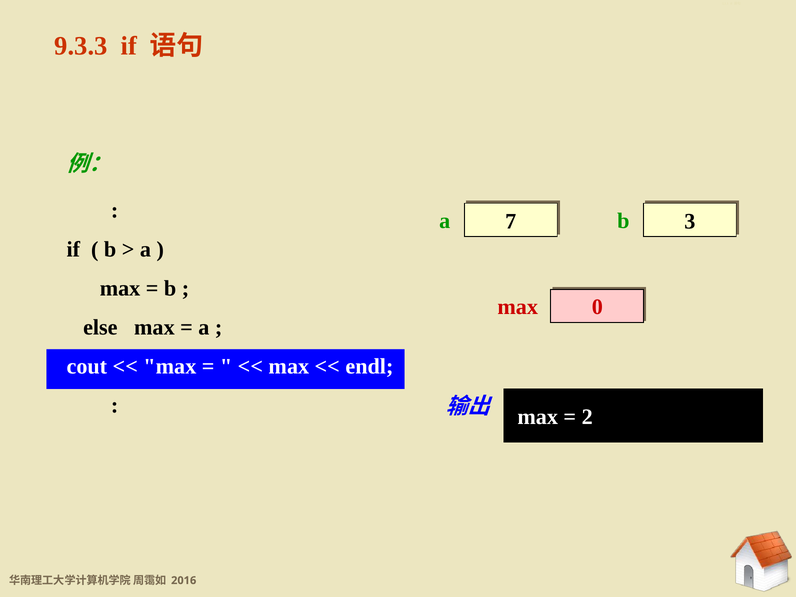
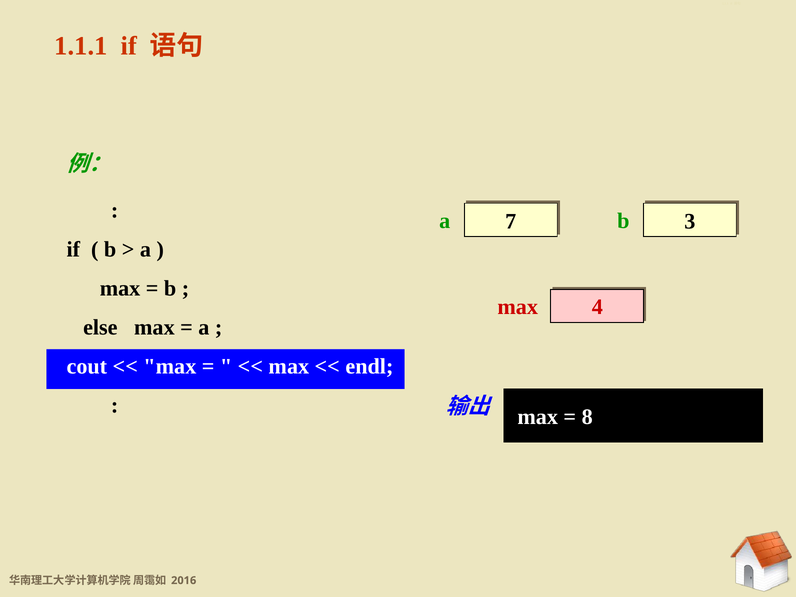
9.3.3: 9.3.3 -> 1.1.1 (81, 46)
0: 0 -> 4 (597, 307)
2: 2 -> 8 (587, 417)
